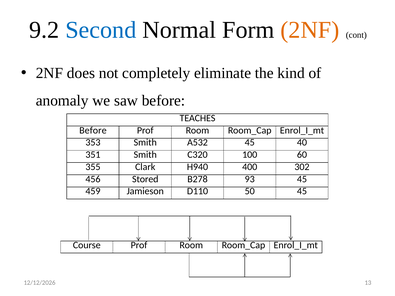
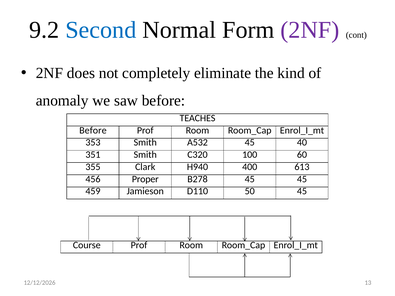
2NF colour: orange -> purple (310, 30)
302: 302 -> 613 (302, 167)
Stored: Stored -> Proper (145, 179)
B278 93: 93 -> 45 (250, 179)
